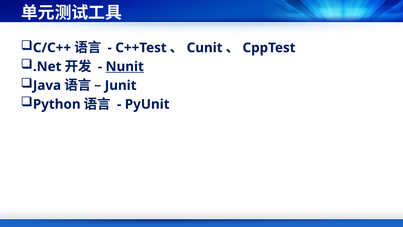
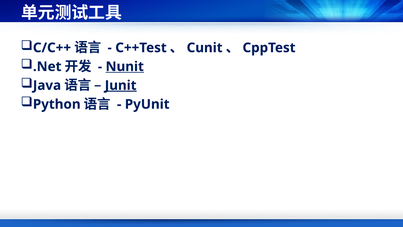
Junit underline: none -> present (121, 85)
